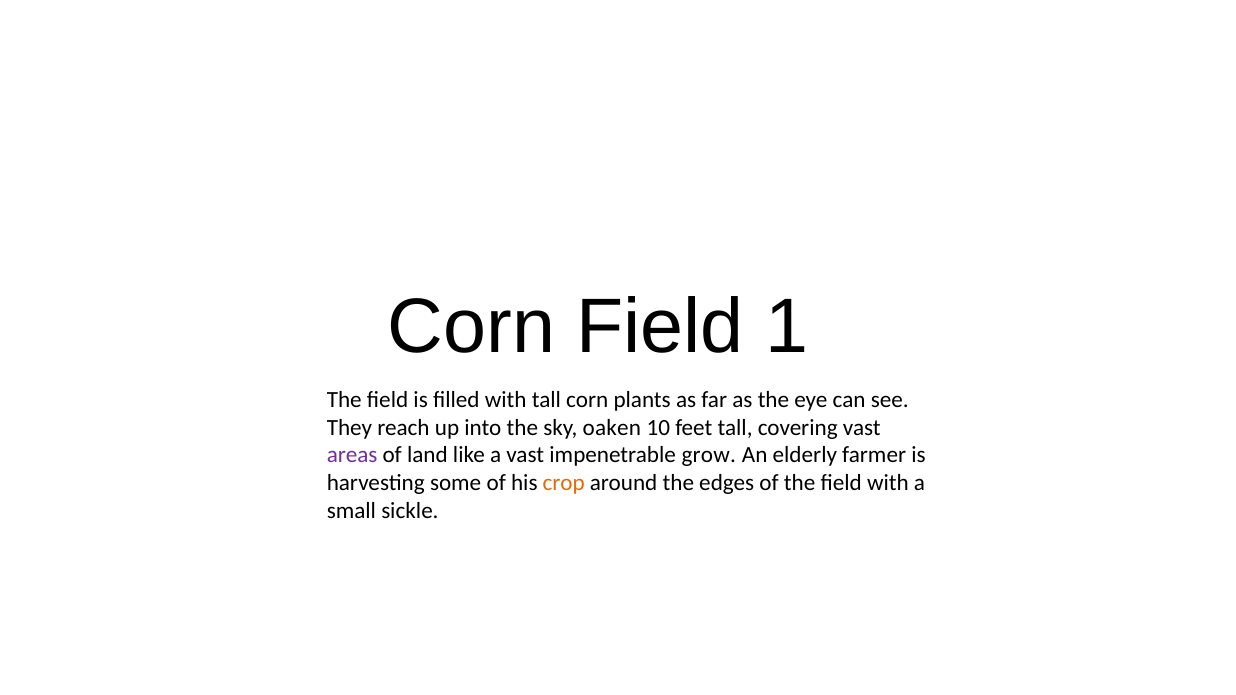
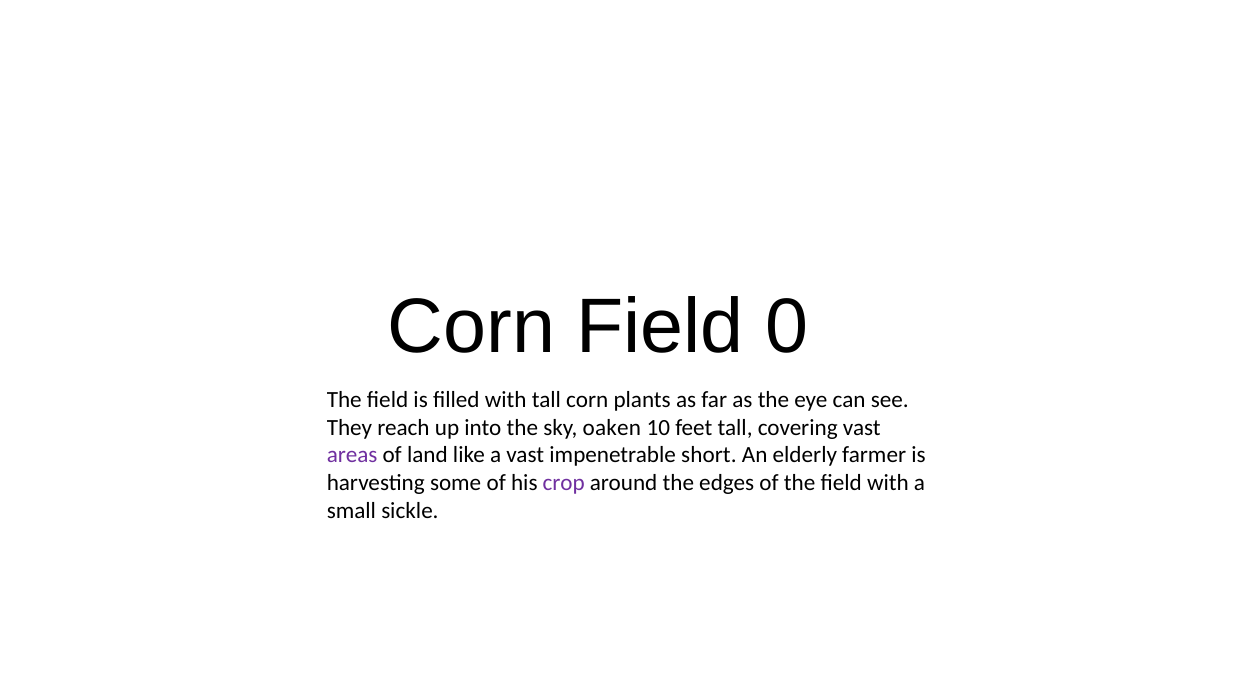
1: 1 -> 0 (787, 327)
grow: grow -> short (709, 455)
crop colour: orange -> purple (564, 483)
